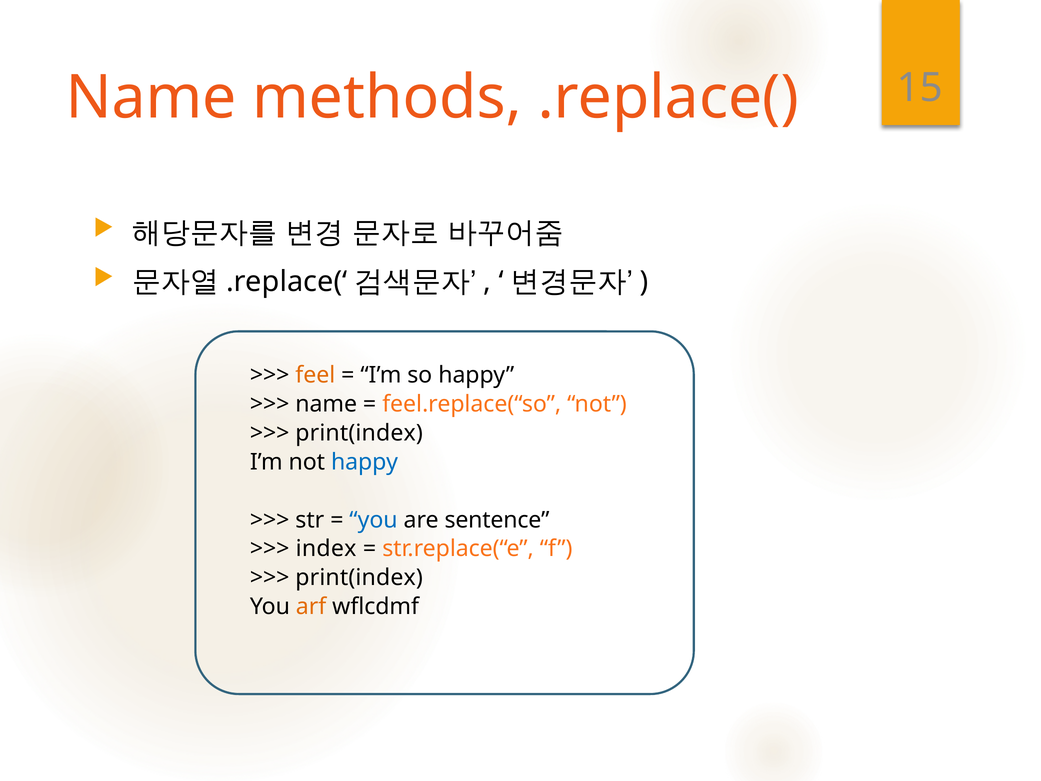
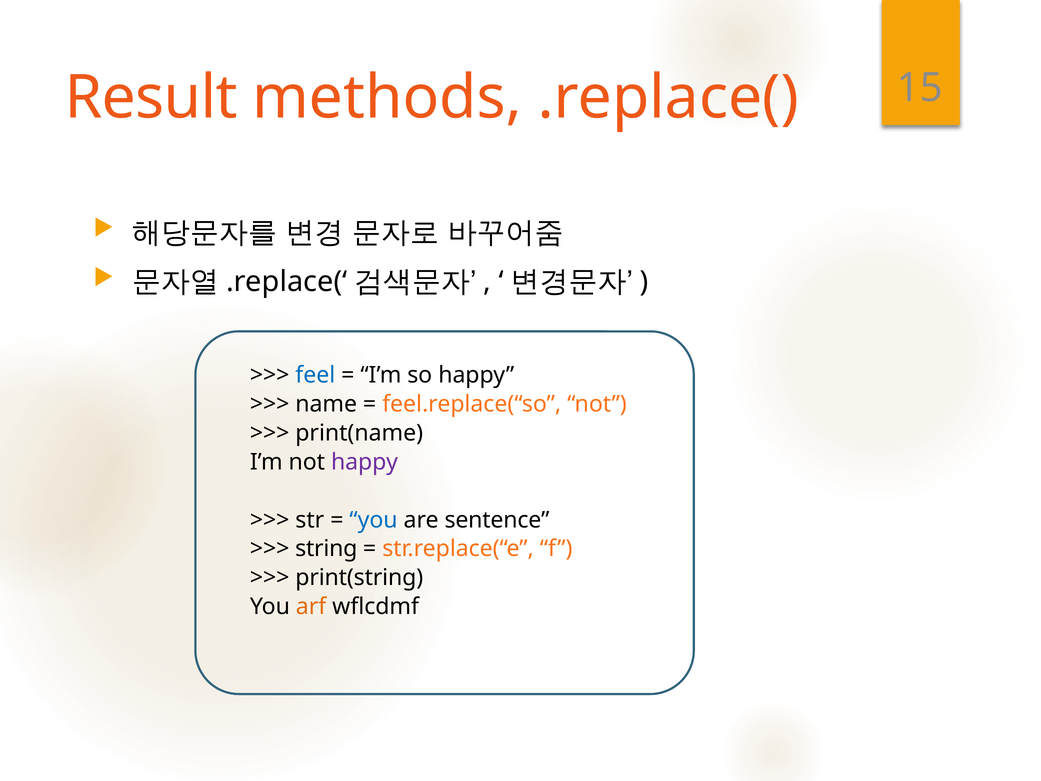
Name: Name -> Result (151, 97)
feel colour: orange -> blue (315, 375)
print(index: print(index -> print(name (359, 433)
happy colour: blue -> purple (365, 462)
index: index -> string (326, 549)
print(index: print(index -> print(string (359, 578)
